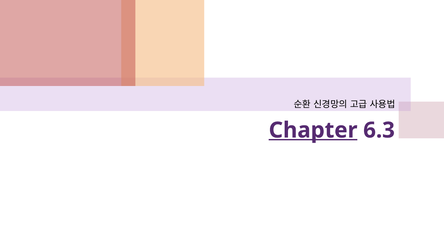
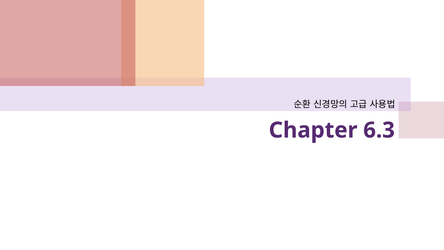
Chapter underline: present -> none (313, 130)
